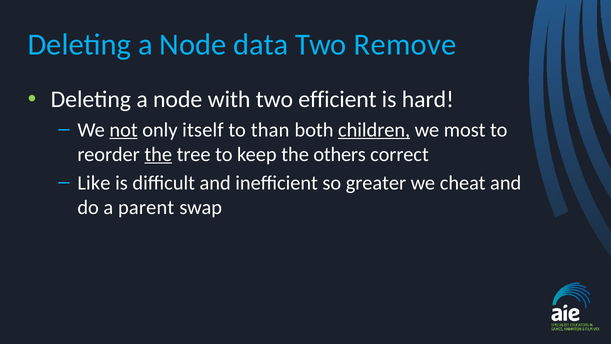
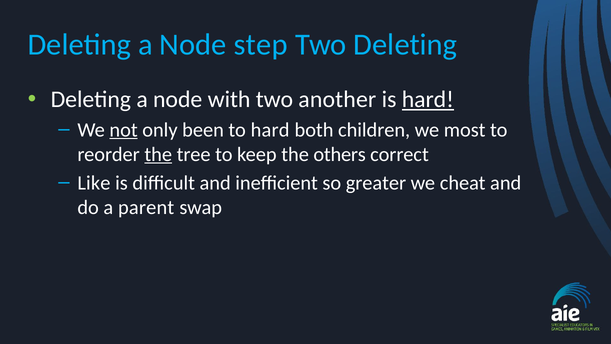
data: data -> step (261, 45)
Two Remove: Remove -> Deleting (405, 45)
efficient: efficient -> another (337, 99)
hard underline: none -> present (428, 99)
itself: itself -> been (203, 130)
to than: than -> hard (270, 130)
children underline: present -> none (374, 130)
